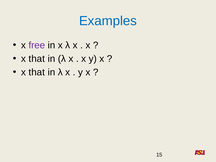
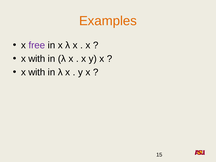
Examples colour: blue -> orange (108, 21)
that: that -> with (37, 59)
that: that -> with (37, 72)
